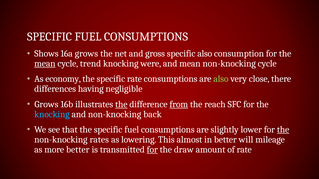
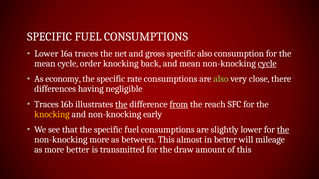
Shows: Shows -> Lower (46, 54)
16a grows: grows -> traces (86, 54)
mean underline: present -> none (45, 64)
trend: trend -> order (90, 64)
were: were -> back (151, 64)
cycle underline: none -> present (267, 64)
Grows: Grows -> Traces (46, 105)
knocking colour: light blue -> yellow (52, 115)
back: back -> early (153, 115)
non-knocking rates: rates -> more (99, 140)
lowering: lowering -> between (139, 140)
for underline: present -> none (152, 150)
of rate: rate -> this (244, 150)
